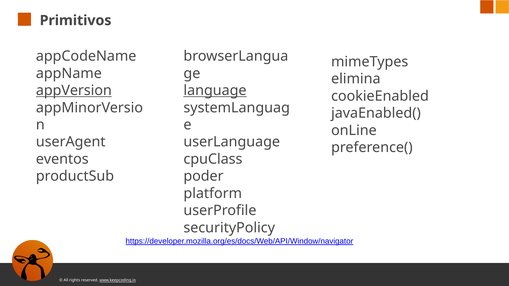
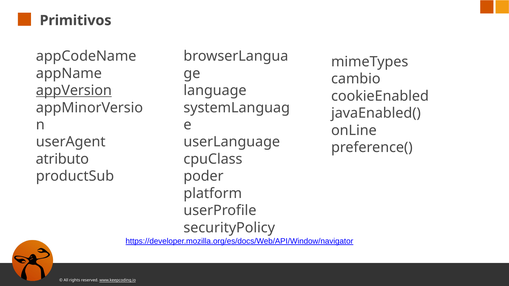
elimina: elimina -> cambio (356, 79)
language underline: present -> none (215, 91)
eventos: eventos -> atributo (62, 159)
